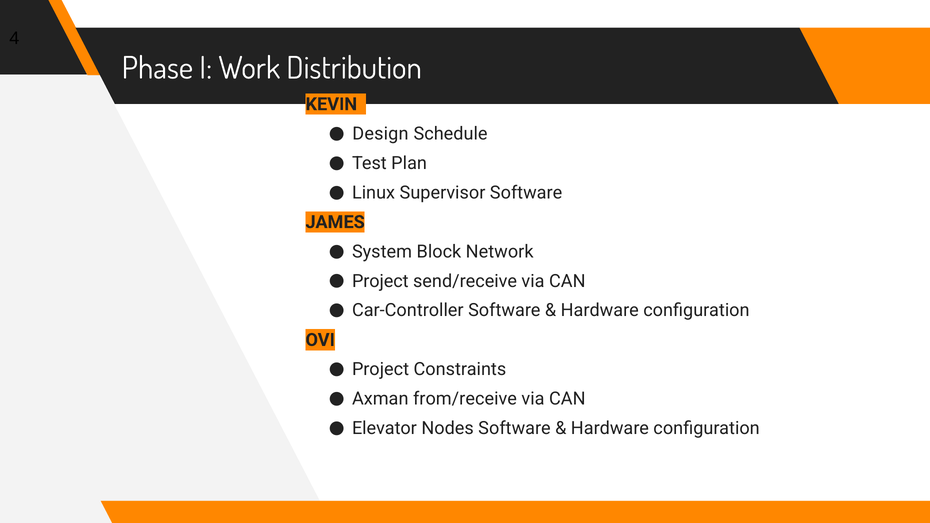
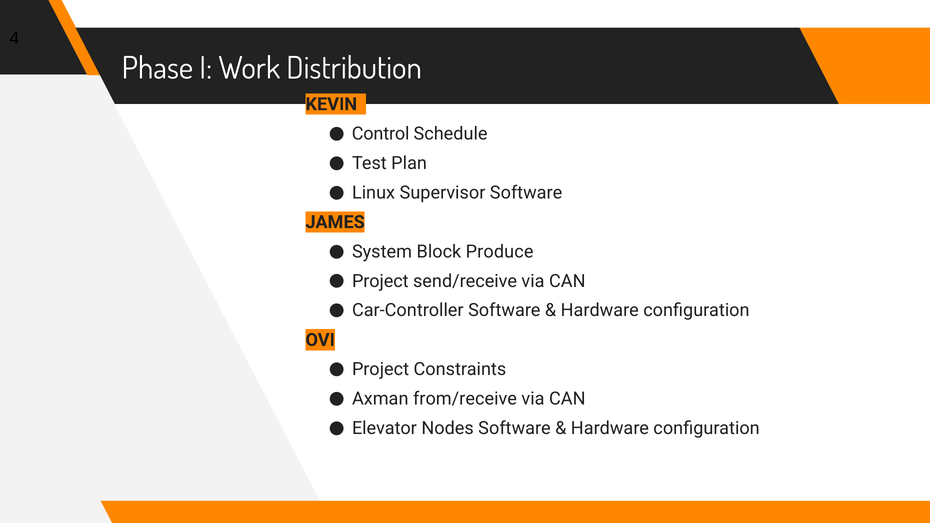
Design: Design -> Control (381, 134)
Network: Network -> Produce (500, 252)
